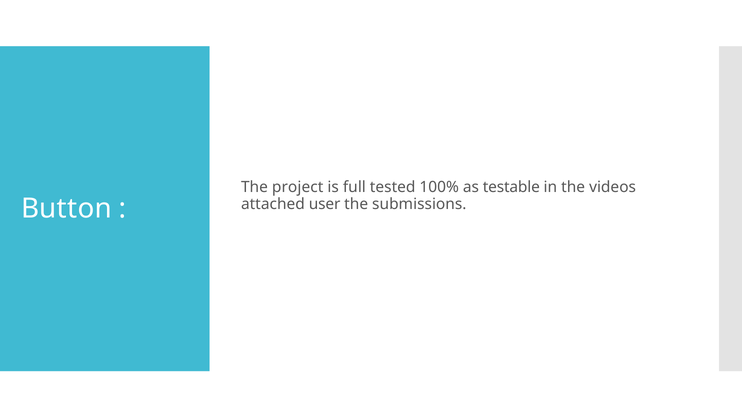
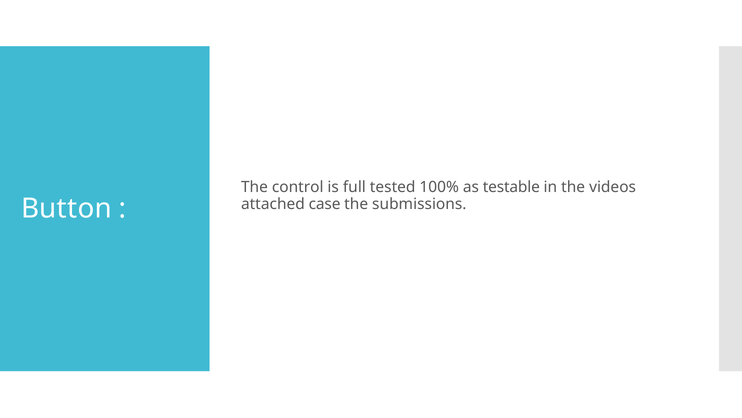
project: project -> control (298, 187)
user: user -> case (325, 204)
